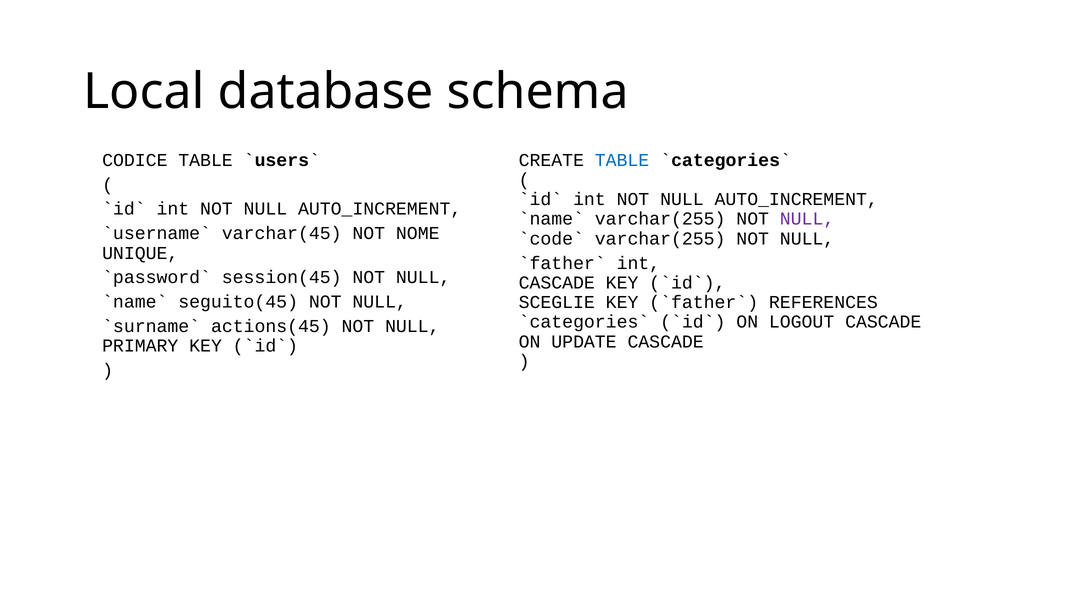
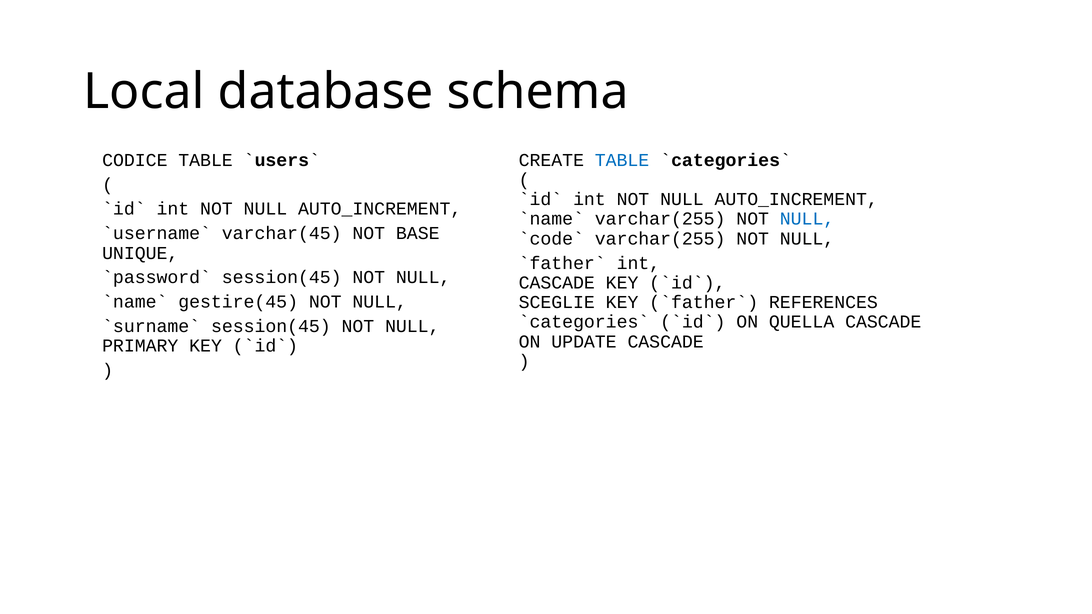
NULL colour: purple -> blue (807, 219)
NOME: NOME -> BASE (418, 233)
seguito(45: seguito(45 -> gestire(45 (238, 302)
LOGOUT: LOGOUT -> QUELLA (802, 322)
actions(45: actions(45 -> session(45 (271, 326)
